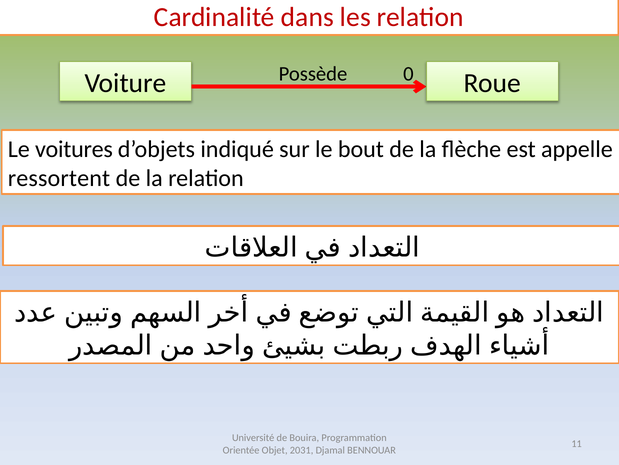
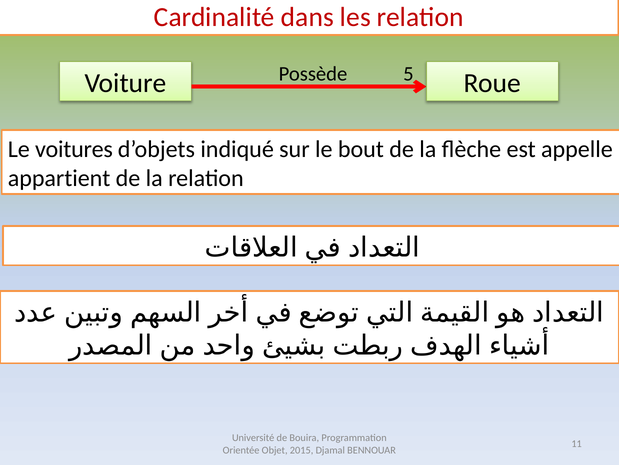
0: 0 -> 5 (408, 74)
ressortent: ressortent -> appartient (59, 178)
2031: 2031 -> 2015 (302, 450)
